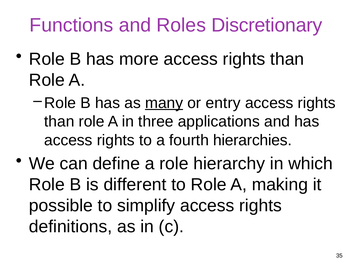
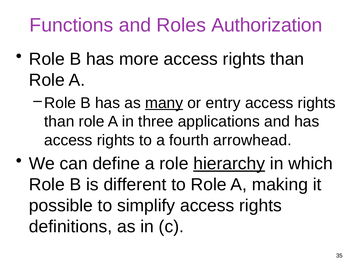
Discretionary: Discretionary -> Authorization (267, 25)
hierarchies: hierarchies -> arrowhead (252, 140)
hierarchy underline: none -> present (229, 163)
